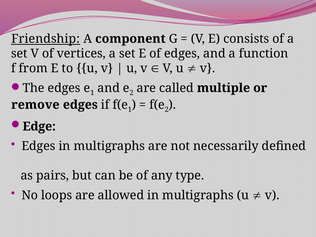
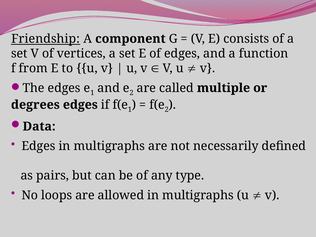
remove: remove -> degrees (35, 105)
Edge: Edge -> Data (39, 126)
